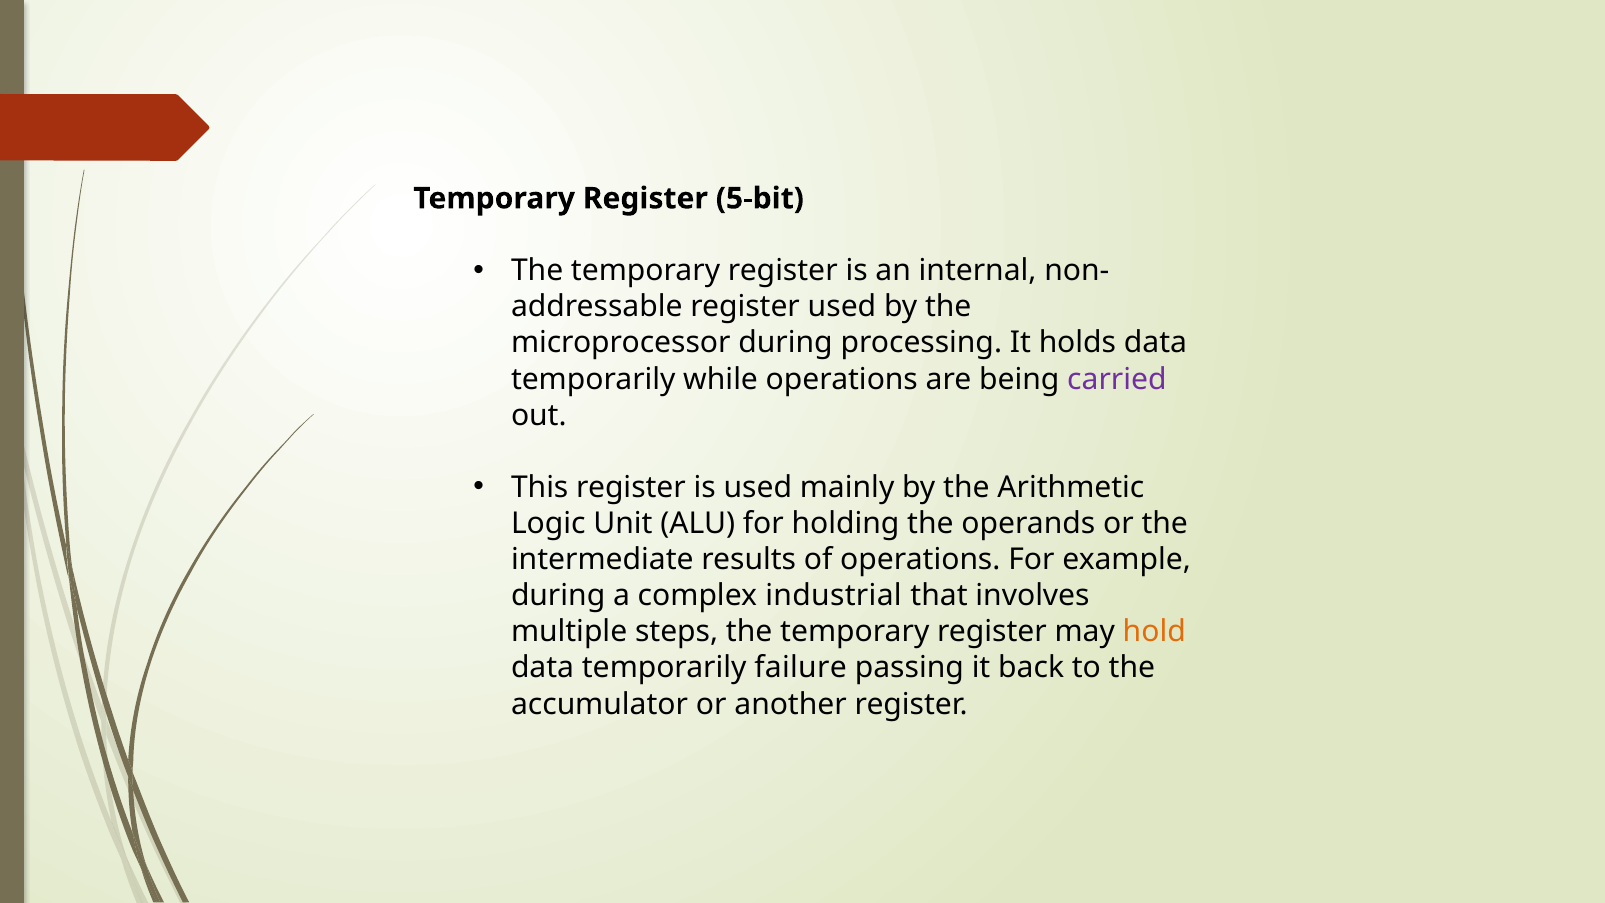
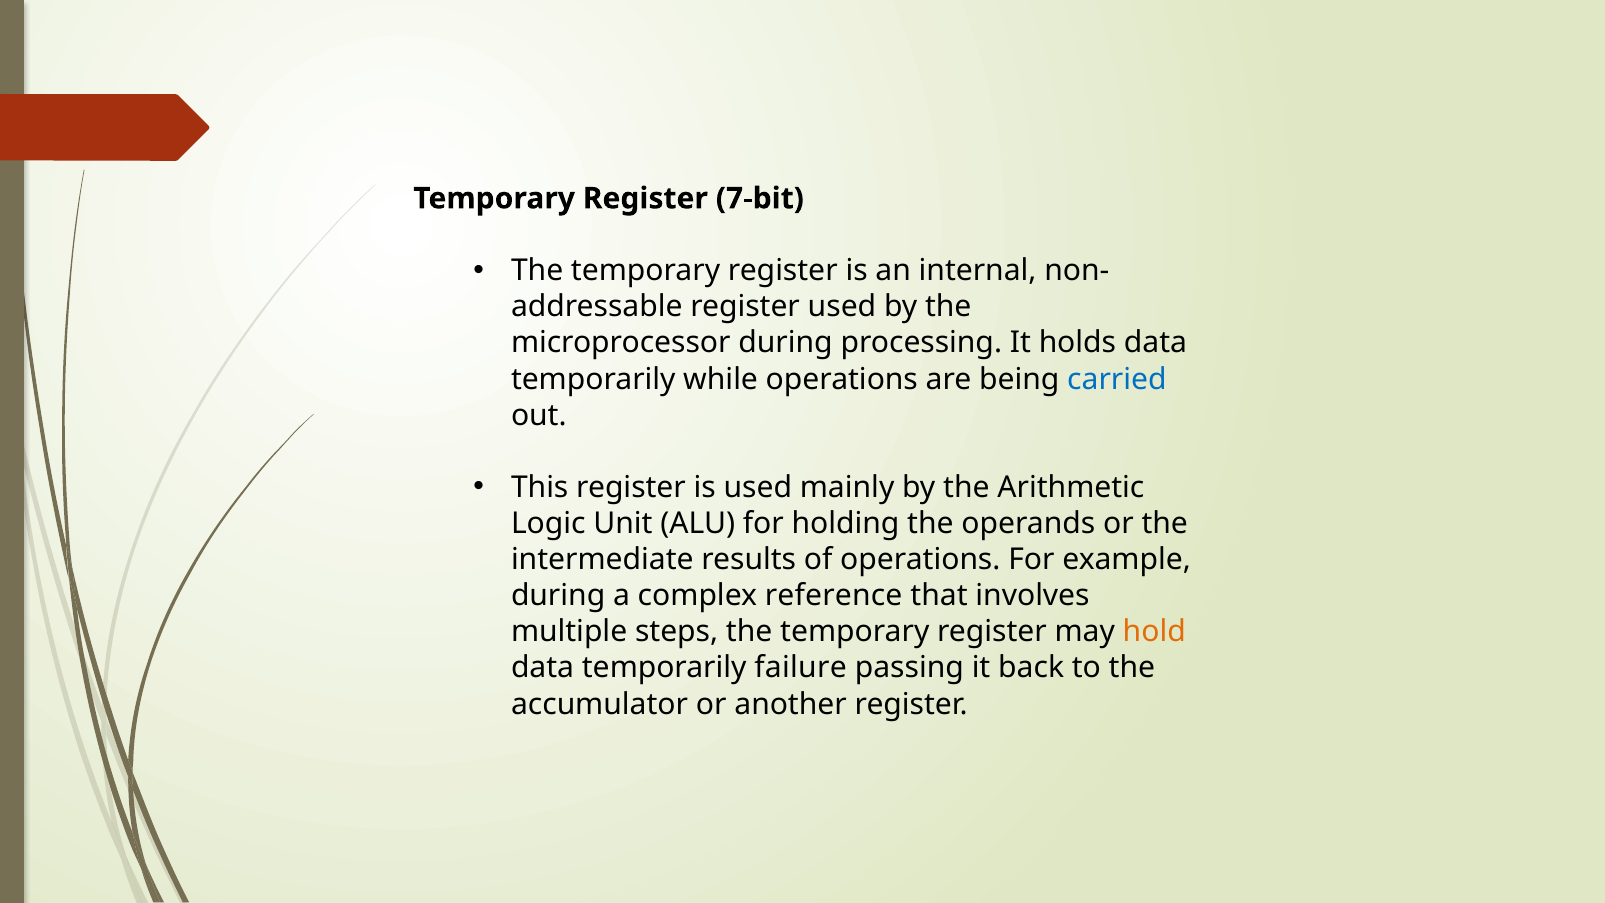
5-bit: 5-bit -> 7-bit (760, 198)
carried colour: purple -> blue (1117, 379)
industrial: industrial -> reference (834, 596)
